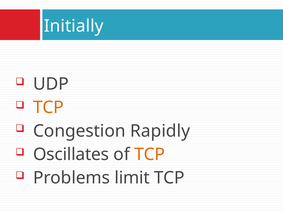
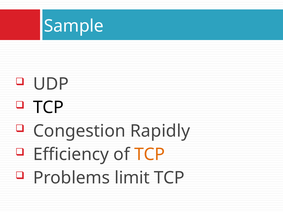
Initially: Initially -> Sample (74, 26)
TCP colour: orange -> black (48, 108)
Oscillates: Oscillates -> Efficiency (71, 155)
